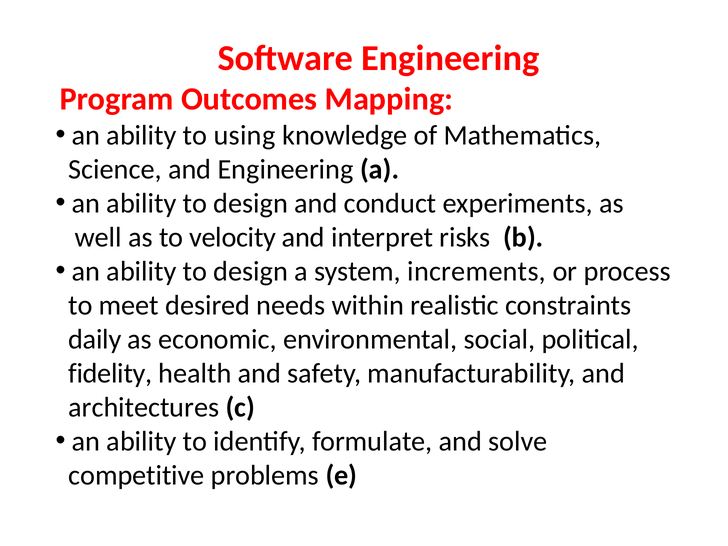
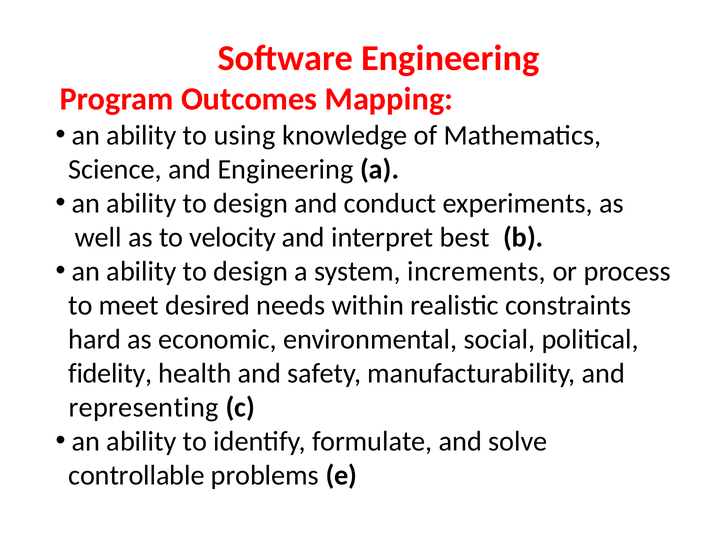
risks: risks -> best (465, 237)
daily: daily -> hard (95, 339)
architectures: architectures -> representing (144, 407)
competitive: competitive -> controllable (136, 475)
